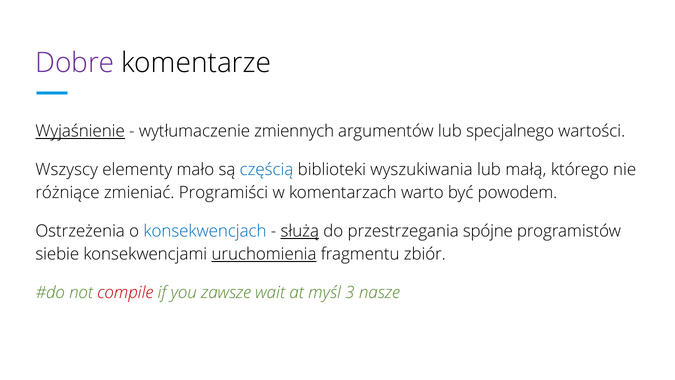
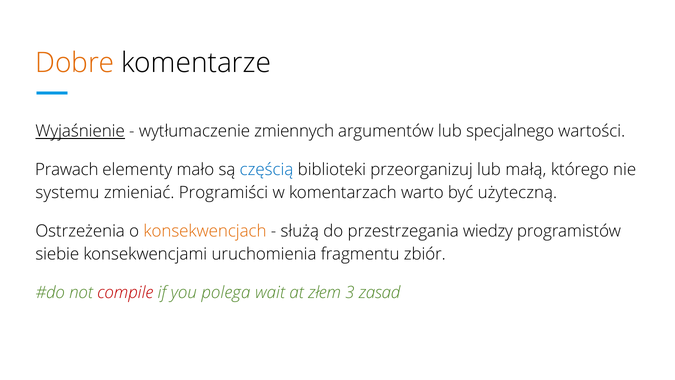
Dobre colour: purple -> orange (75, 63)
Wszyscy: Wszyscy -> Prawach (67, 169)
wyszukiwania: wyszukiwania -> przeorganizuj (422, 169)
różniące: różniące -> systemu (67, 193)
powodem: powodem -> użyteczną (517, 193)
konsekwencjach colour: blue -> orange (205, 231)
służą underline: present -> none (300, 231)
spójne: spójne -> wiedzy (488, 231)
uruchomienia underline: present -> none (264, 254)
zawsze: zawsze -> polega (226, 292)
myśl: myśl -> złem (325, 292)
nasze: nasze -> zasad (380, 292)
